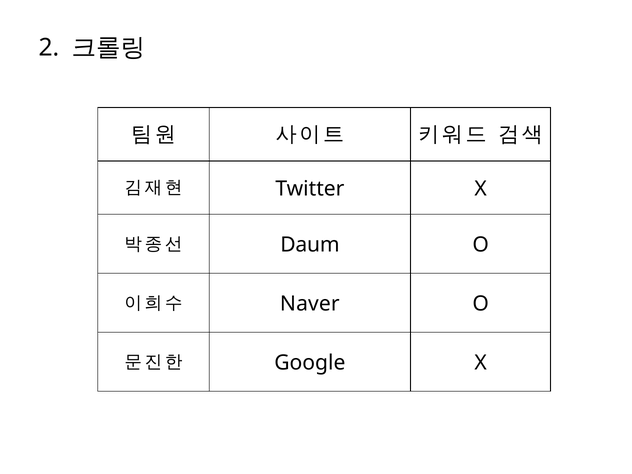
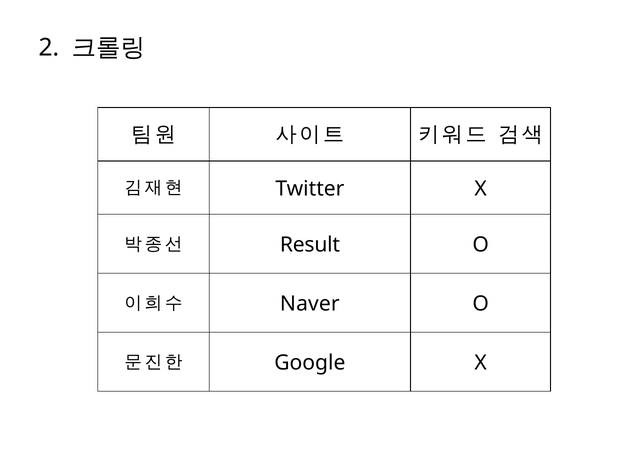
Daum: Daum -> Result (310, 245)
